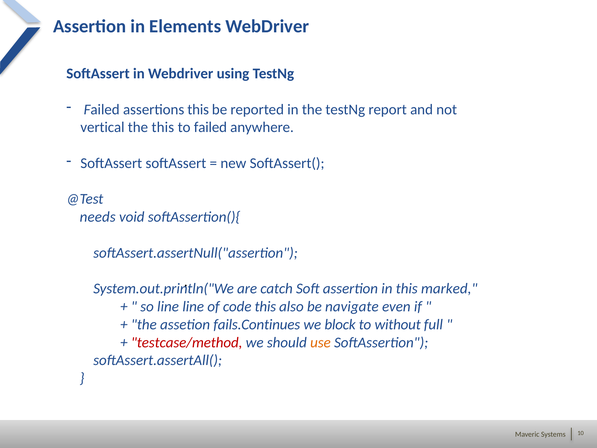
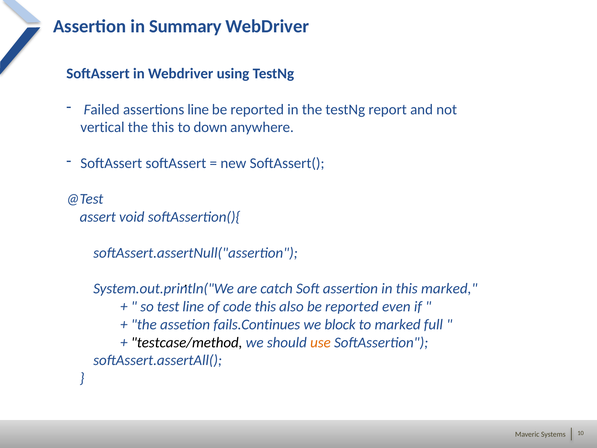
Elements: Elements -> Summary (185, 26)
assertions this: this -> line (198, 109)
to failed: failed -> down (210, 127)
needs: needs -> assert (98, 217)
so line: line -> test (168, 306)
also be navigate: navigate -> reported (352, 306)
to without: without -> marked (398, 324)
testcase/method colour: red -> black (187, 342)
